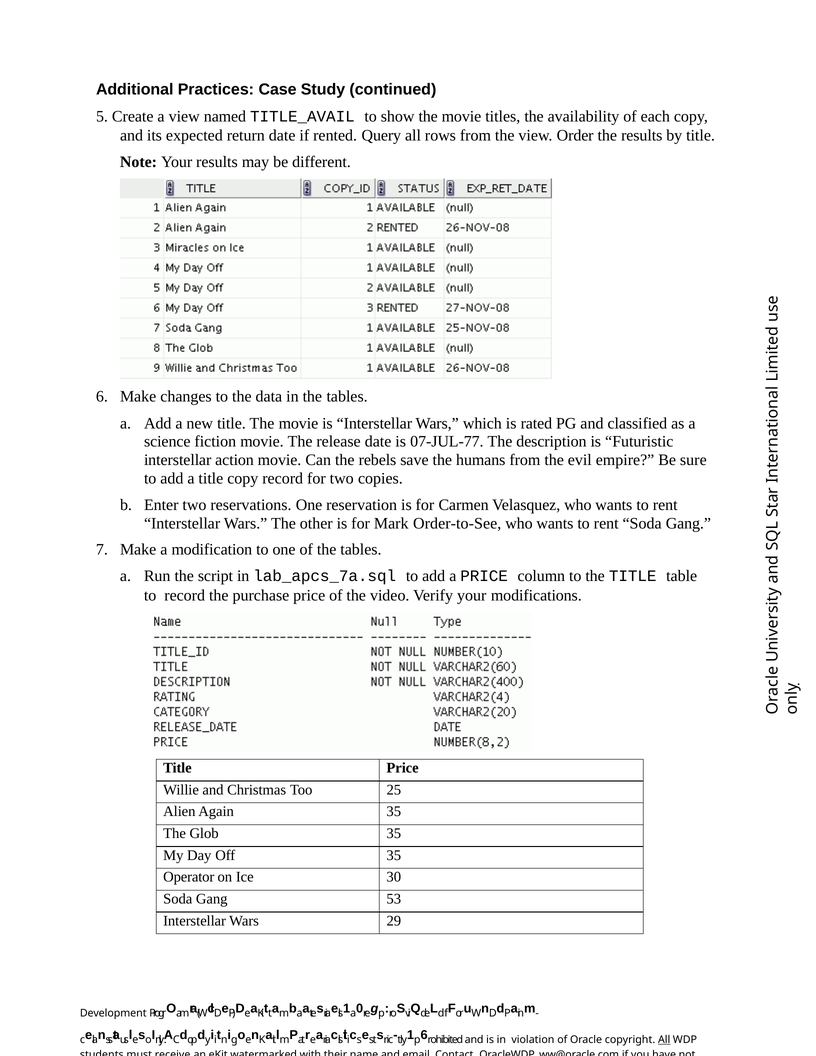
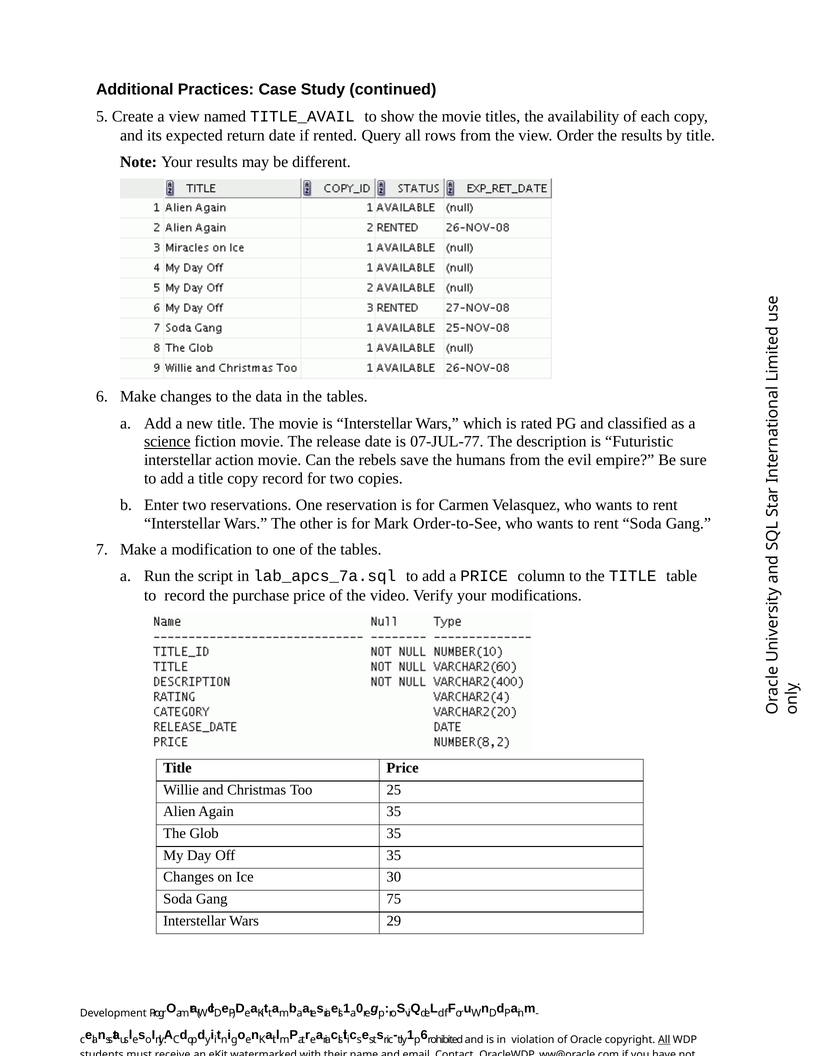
science underline: none -> present (167, 442)
Operator: Operator -> Changes (189, 877)
53: 53 -> 75 (394, 899)
